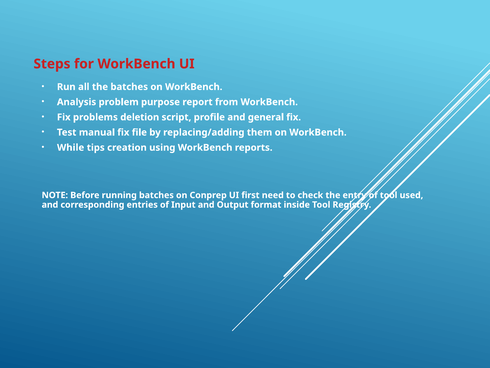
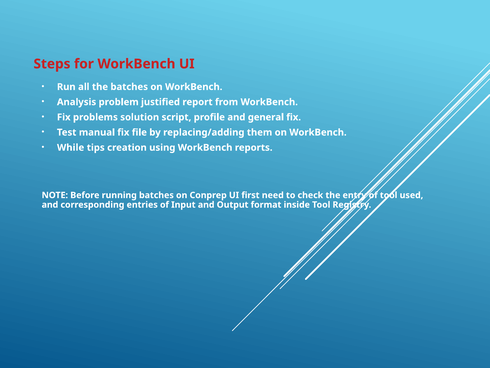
purpose: purpose -> justified (161, 102)
deletion: deletion -> solution (140, 117)
